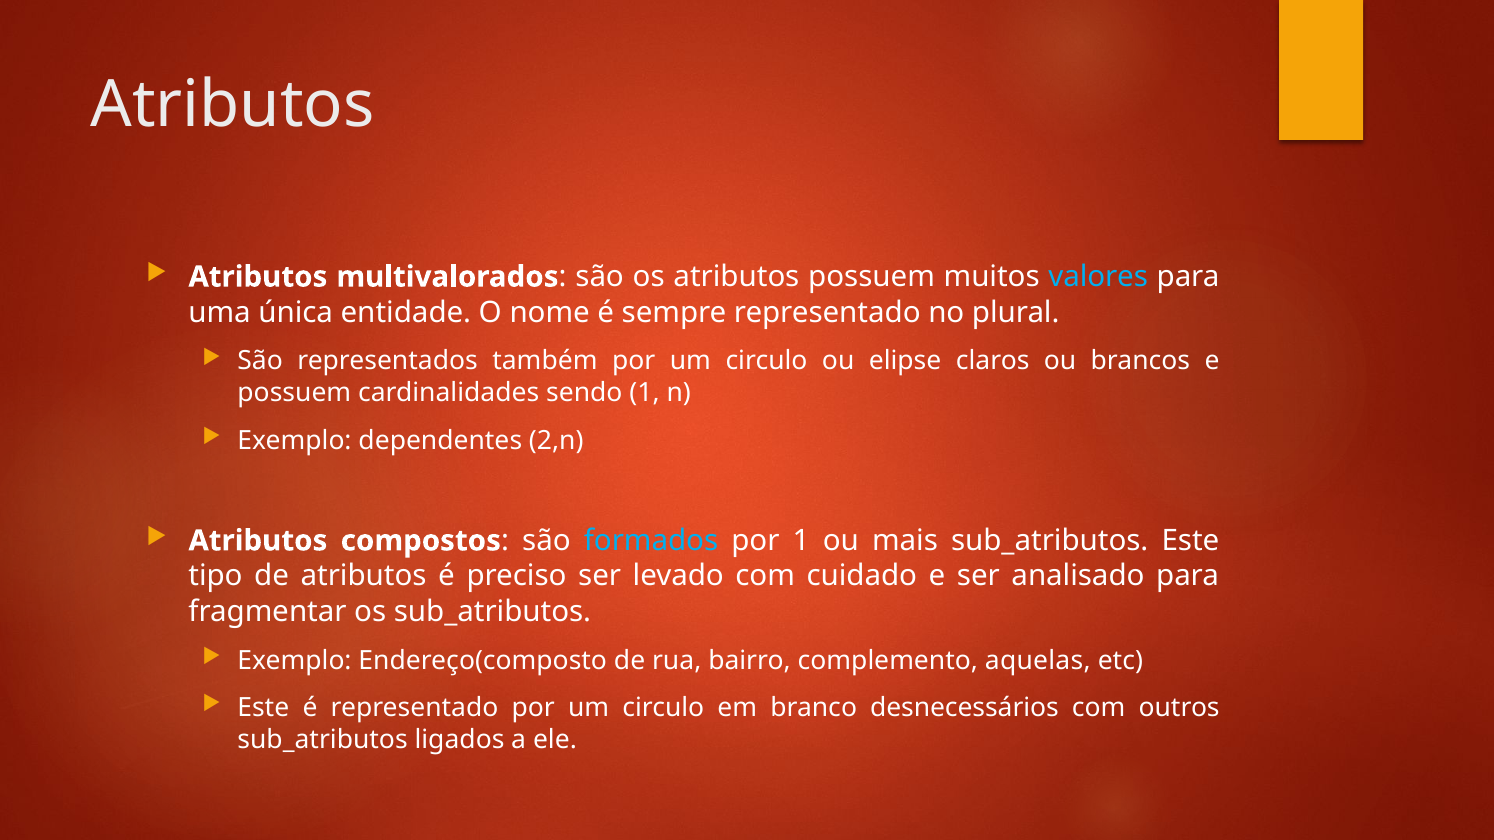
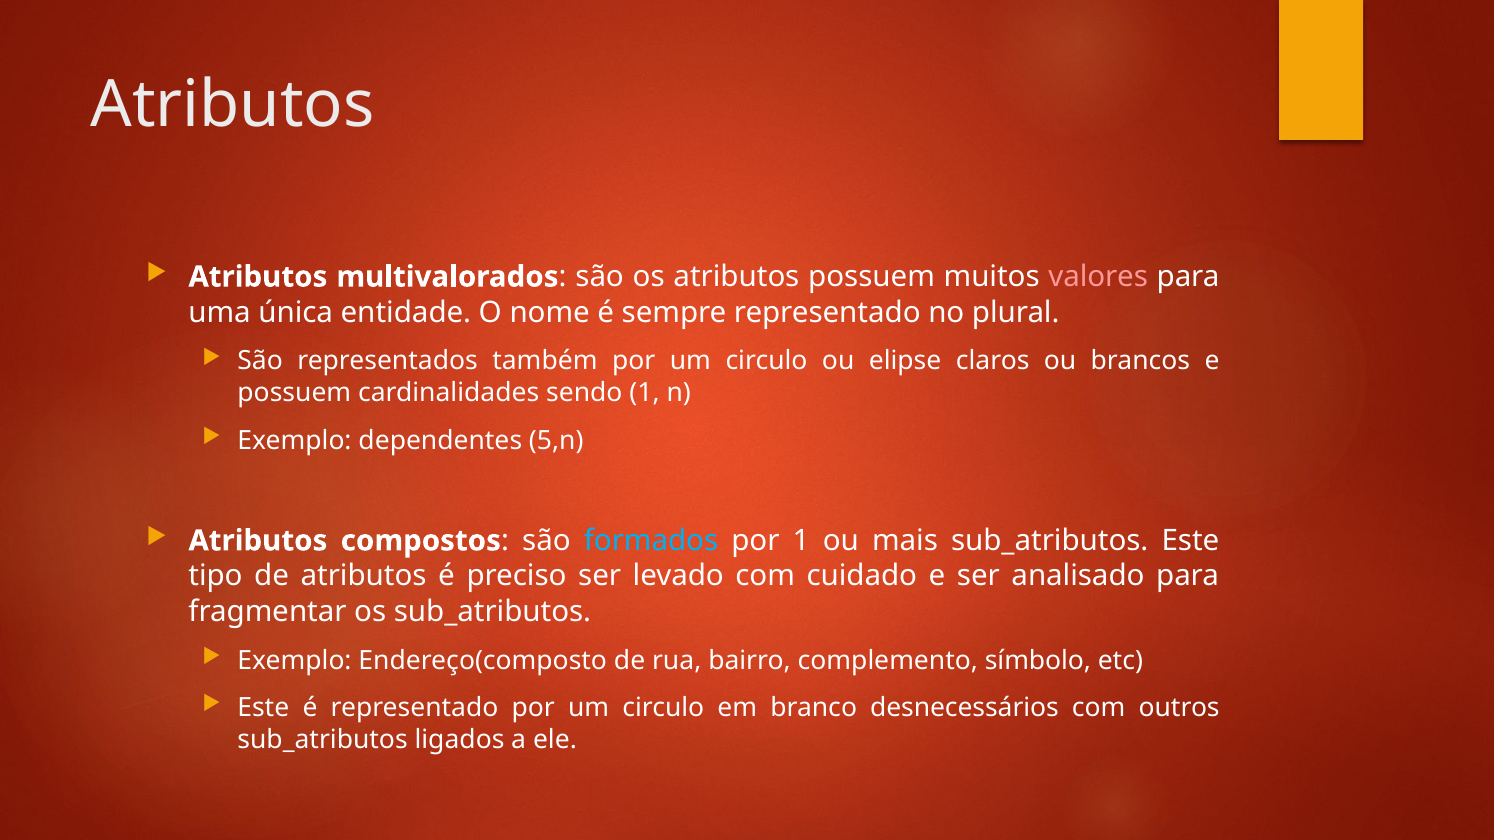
valores colour: light blue -> pink (1098, 277)
2,n: 2,n -> 5,n (556, 441)
aquelas: aquelas -> símbolo (1038, 661)
